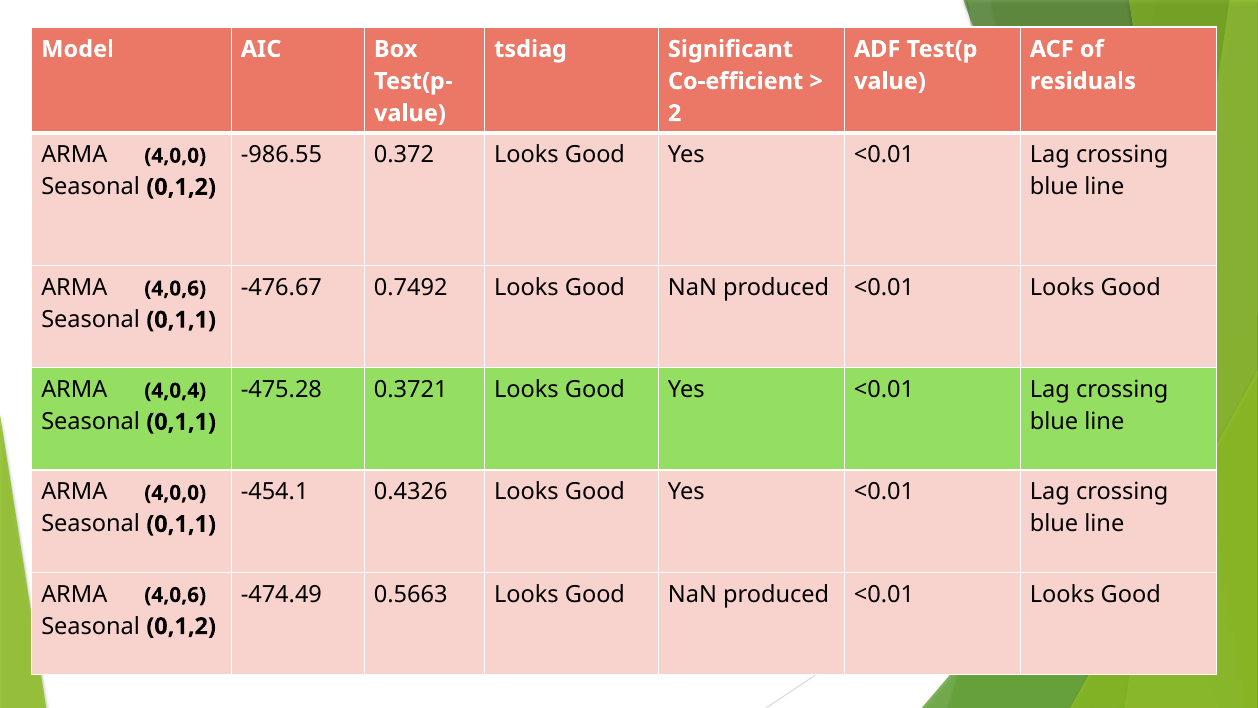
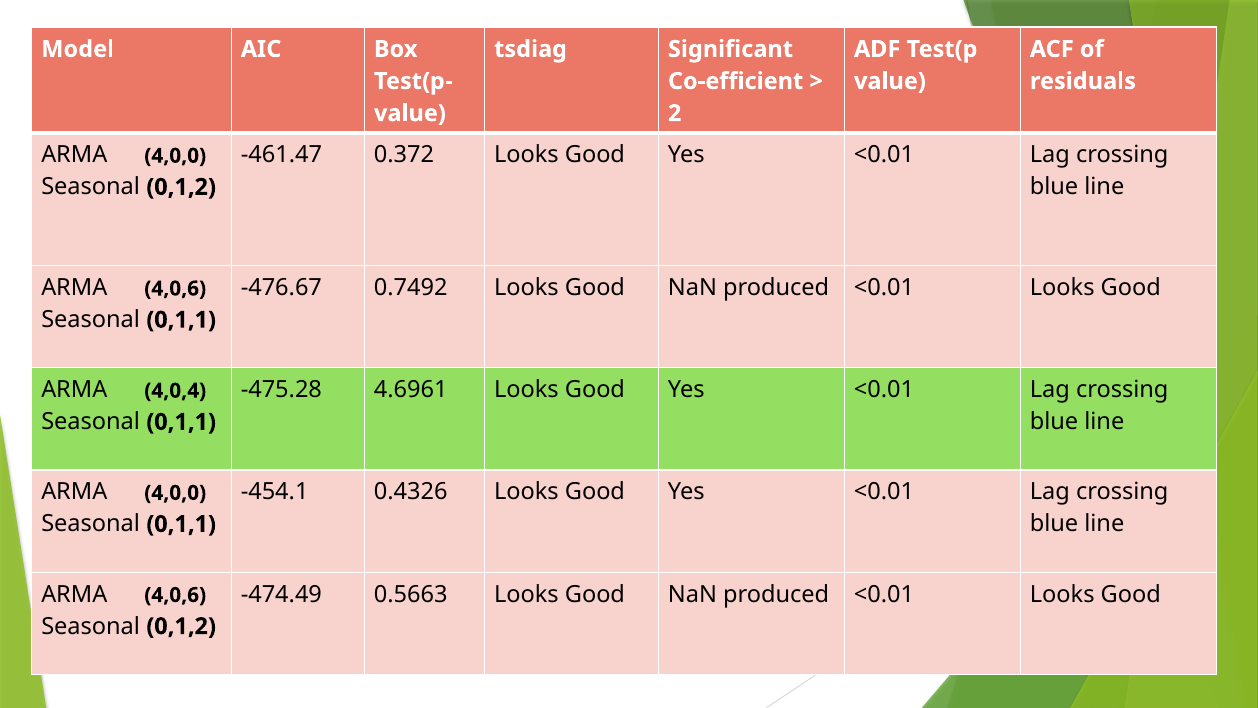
-986.55: -986.55 -> -461.47 (281, 155)
0.3721: 0.3721 -> 4.6961 (411, 390)
